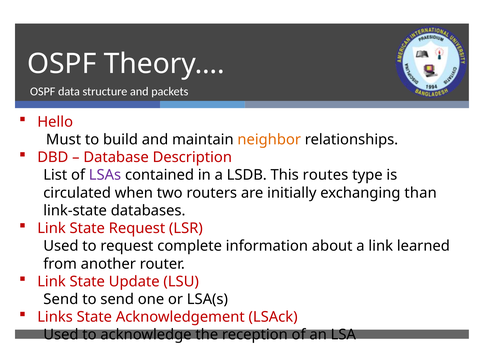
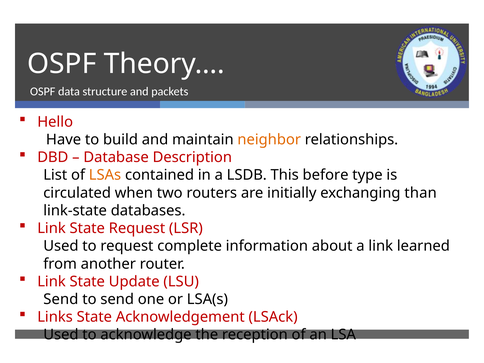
Must: Must -> Have (64, 140)
LSAs colour: purple -> orange (105, 175)
routes: routes -> before (326, 175)
